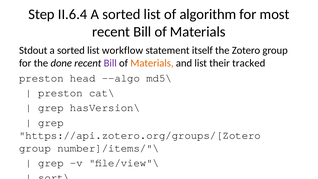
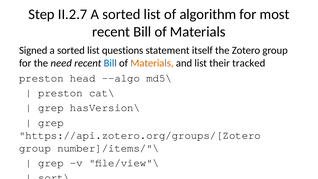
II.6.4: II.6.4 -> II.2.7 (73, 14)
Stdout: Stdout -> Signed (33, 50)
workflow: workflow -> questions (123, 50)
done: done -> need (61, 63)
Bill colour: purple -> blue (110, 63)
